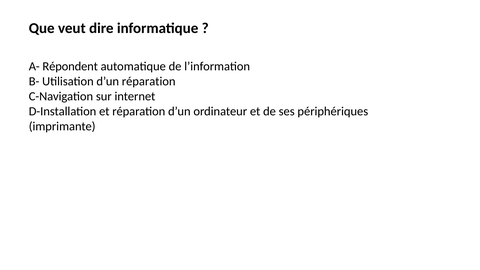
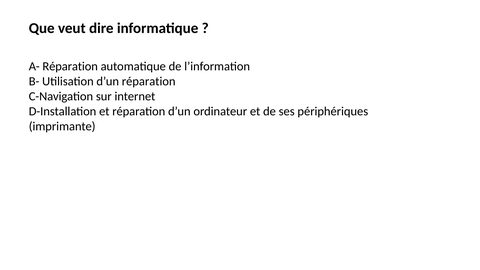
A- Répondent: Répondent -> Réparation (70, 66)
